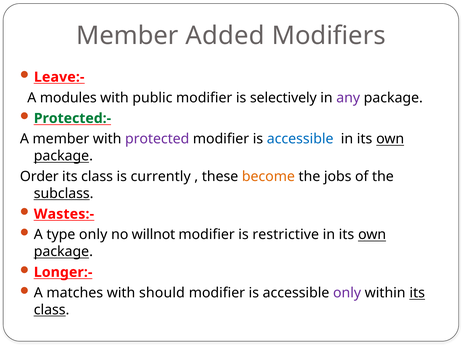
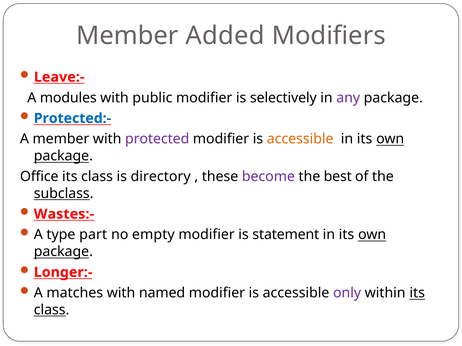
Protected:- colour: green -> blue (72, 118)
accessible colour: blue -> orange (300, 139)
Order: Order -> Office (39, 177)
currently: currently -> directory (161, 177)
become colour: orange -> purple (268, 177)
jobs: jobs -> best (338, 177)
type only: only -> part (93, 235)
willnot: willnot -> empty (153, 235)
restrictive: restrictive -> statement (286, 235)
should: should -> named (162, 293)
